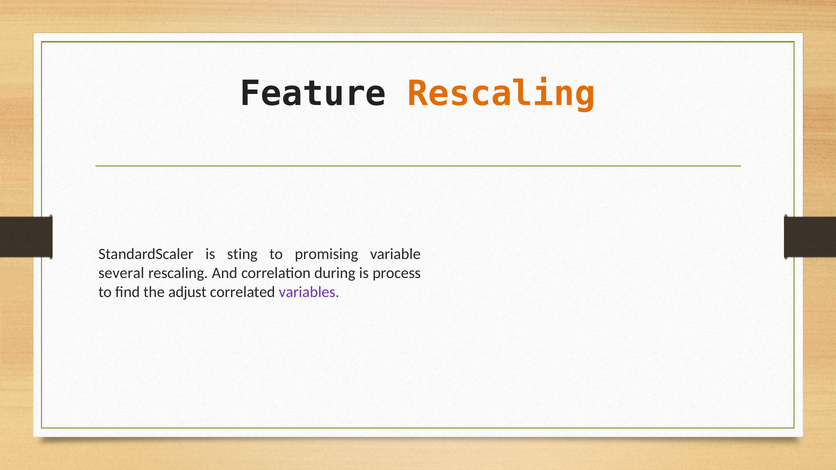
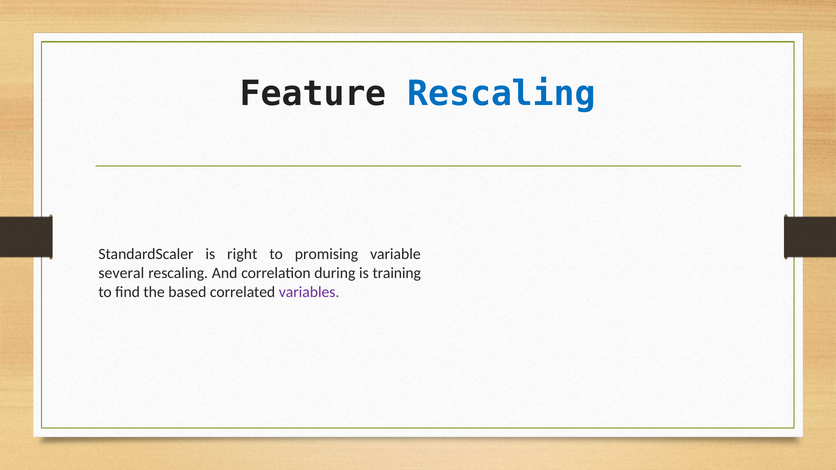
Rescaling colour: orange -> blue (502, 94)
sting: sting -> right (242, 254)
process: process -> training (397, 273)
adjust: adjust -> based (187, 292)
